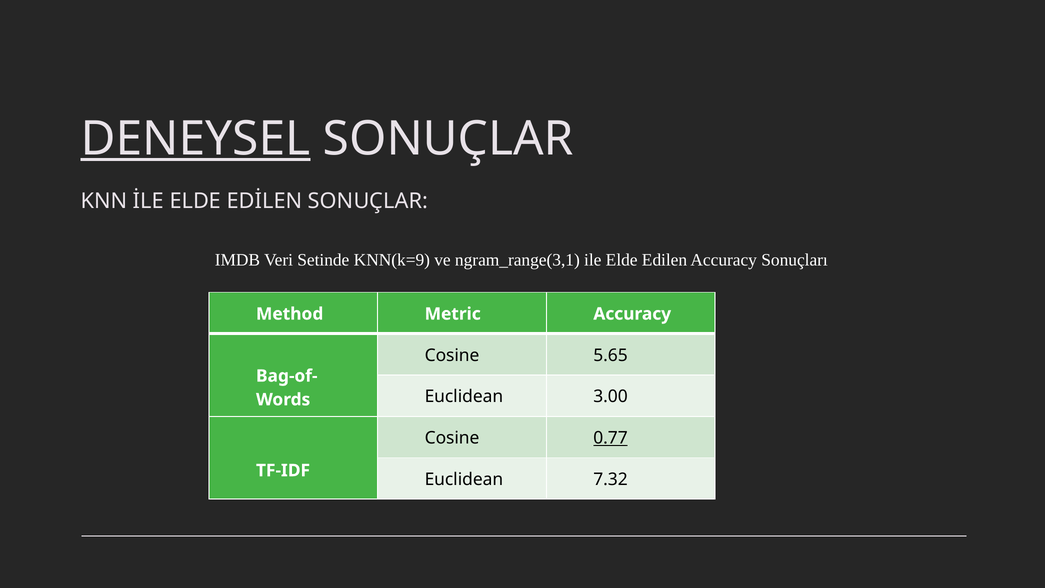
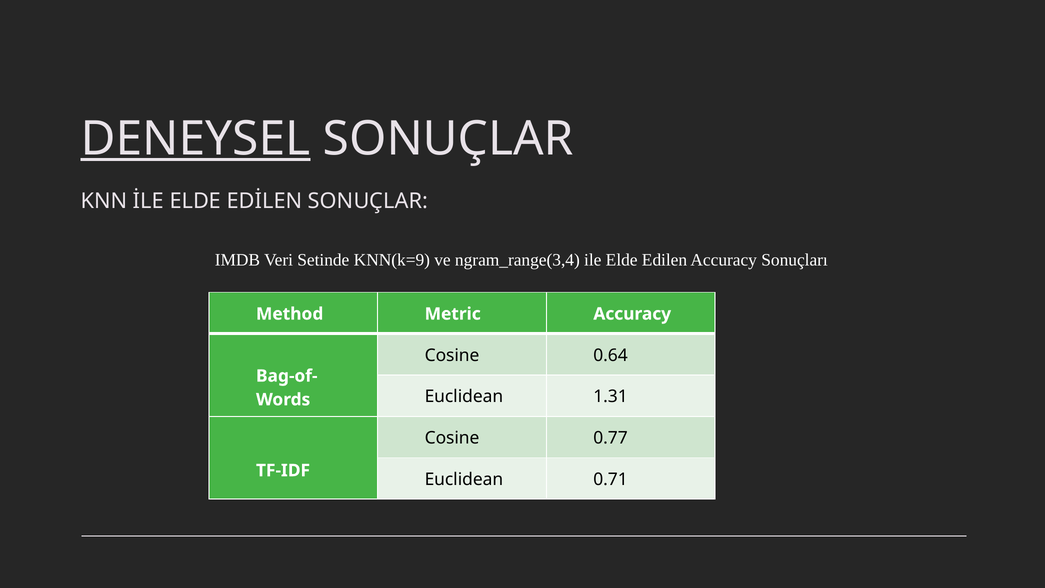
ngram_range(3,1: ngram_range(3,1 -> ngram_range(3,4 (517, 260)
5.65: 5.65 -> 0.64 (611, 355)
3.00: 3.00 -> 1.31 (611, 397)
0.77 underline: present -> none (611, 438)
7.32: 7.32 -> 0.71 (611, 479)
